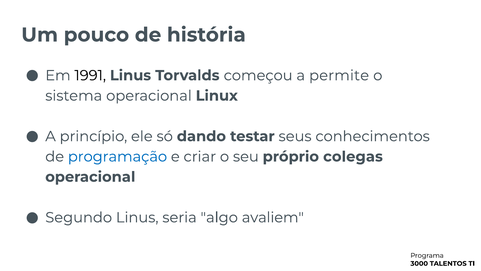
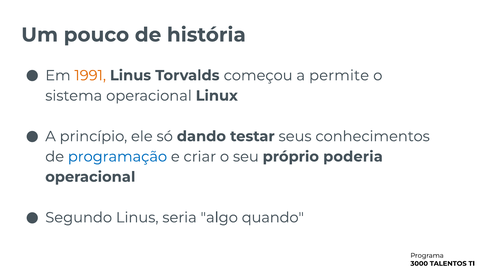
1991 colour: black -> orange (90, 75)
colegas: colegas -> poderia (353, 156)
avaliem: avaliem -> quando (273, 217)
